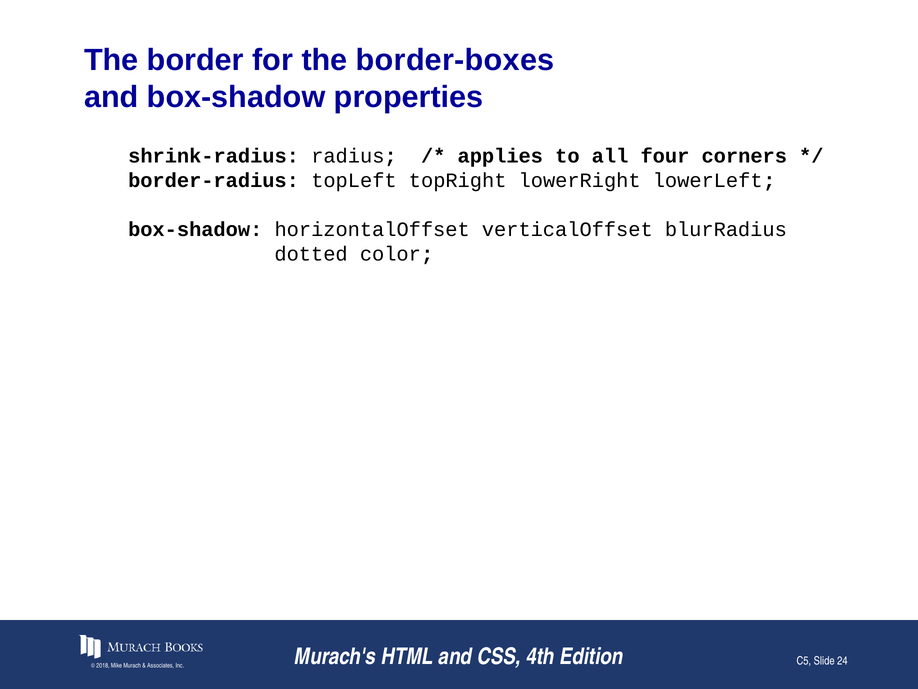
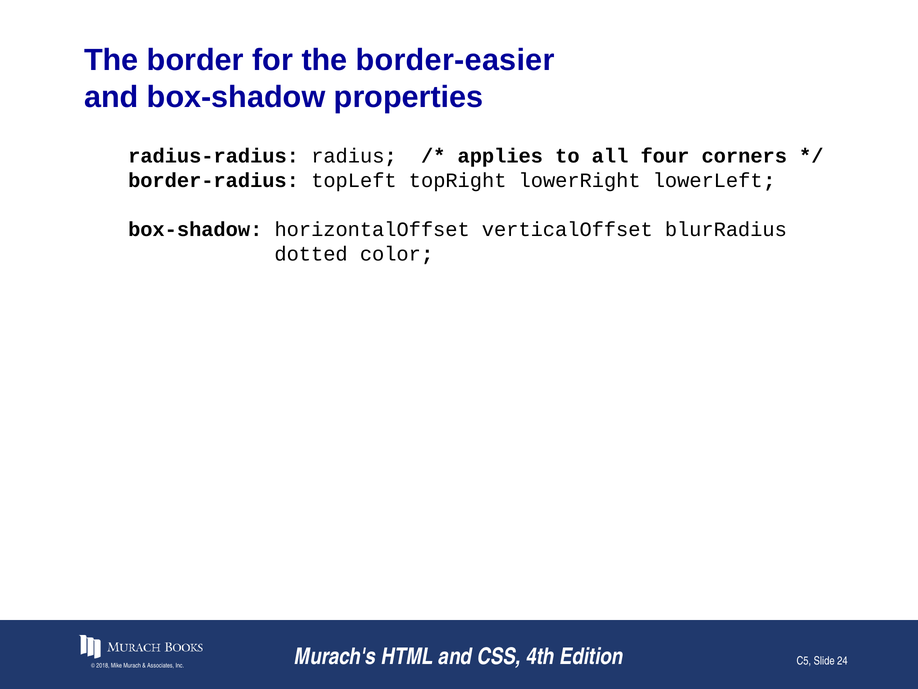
border-boxes: border-boxes -> border-easier (455, 60)
shrink-radius: shrink-radius -> radius-radius (214, 156)
